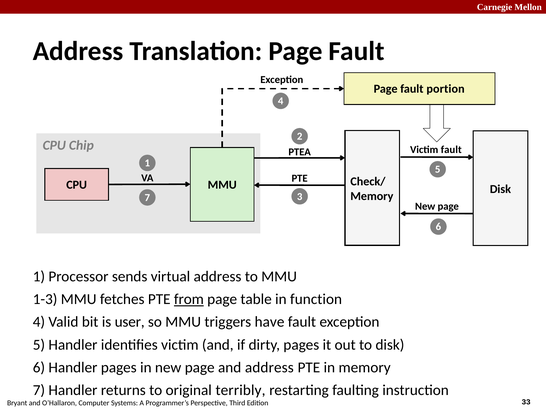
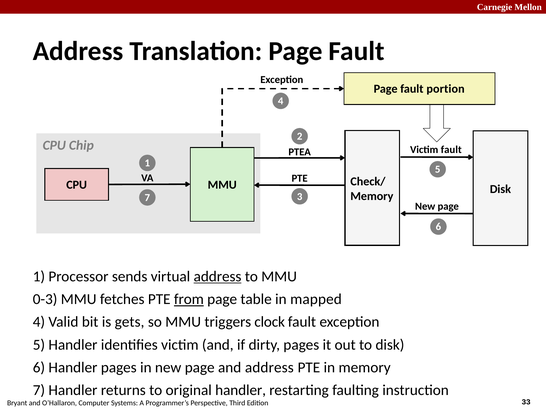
address underline: none -> present (218, 277)
1-3: 1-3 -> 0-3 (45, 300)
function: function -> mapped (316, 300)
user: user -> gets (130, 322)
have: have -> clock (270, 322)
original terribly: terribly -> handler (241, 391)
